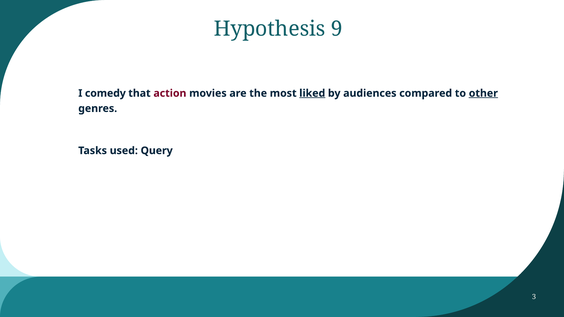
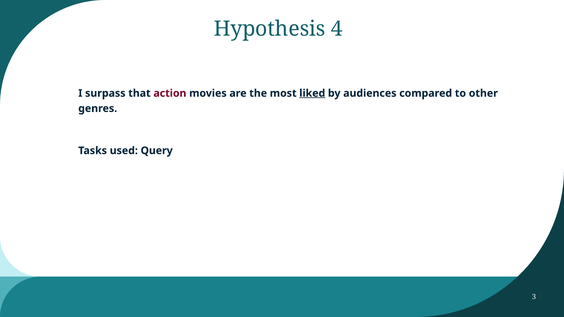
9: 9 -> 4 (337, 29)
comedy: comedy -> surpass (105, 93)
other underline: present -> none (483, 93)
